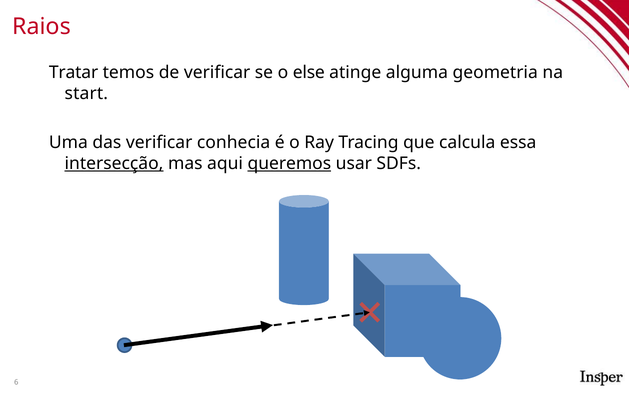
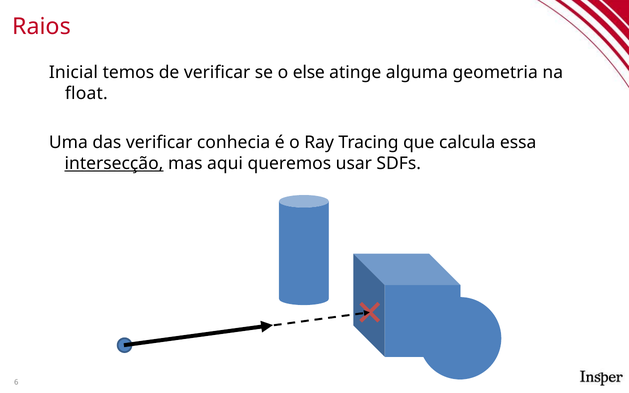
Tratar: Tratar -> Inicial (73, 73)
start: start -> float (86, 94)
queremos underline: present -> none (289, 163)
